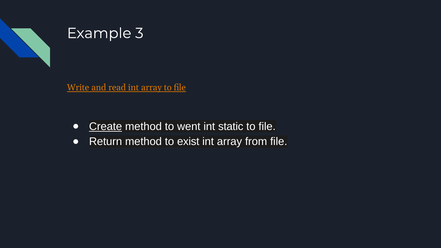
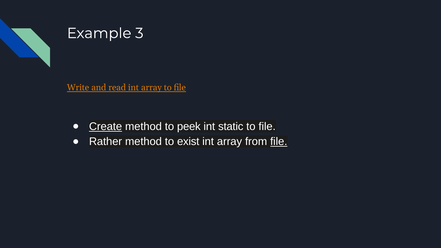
went: went -> peek (189, 126)
Return: Return -> Rather (106, 142)
file underline: none -> present (279, 142)
